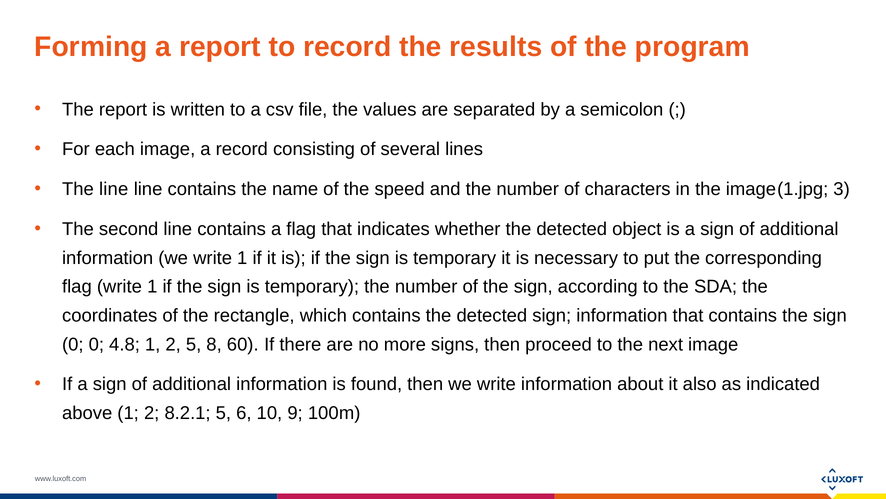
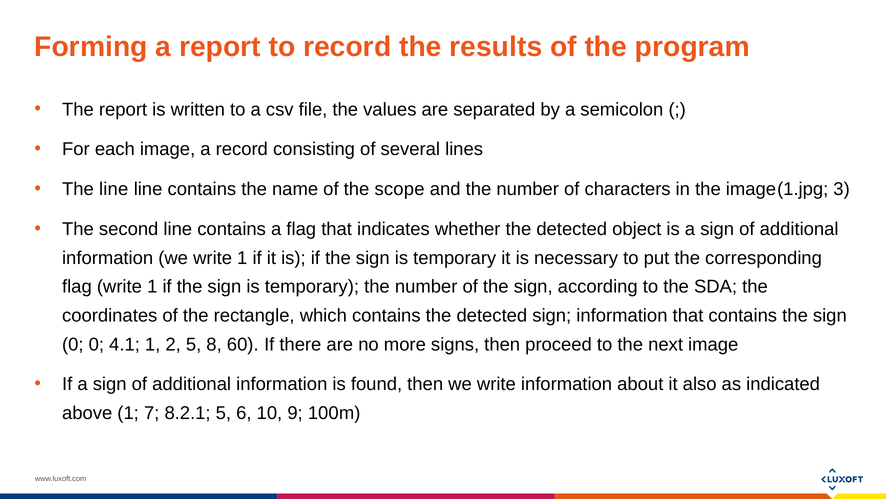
speed: speed -> scope (400, 189)
4.8: 4.8 -> 4.1 (124, 344)
above 1 2: 2 -> 7 (152, 413)
